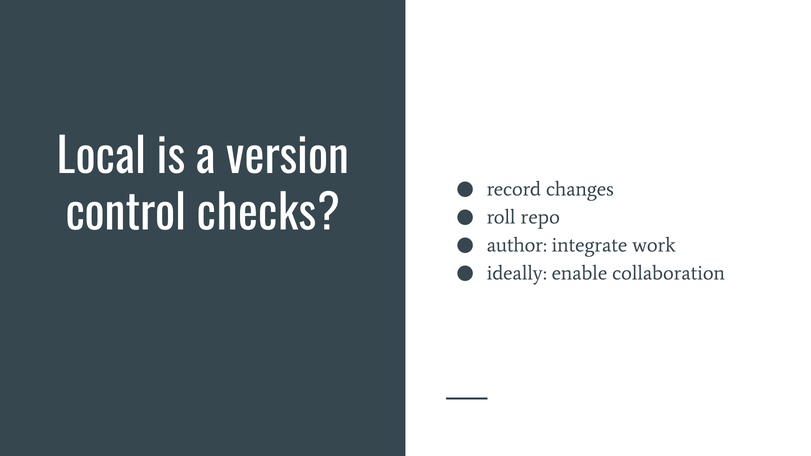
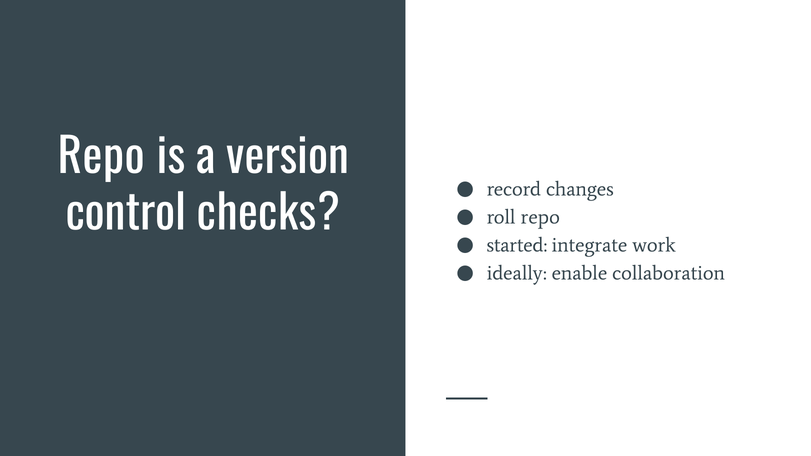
Local: Local -> Repo (101, 158)
author: author -> started (517, 245)
